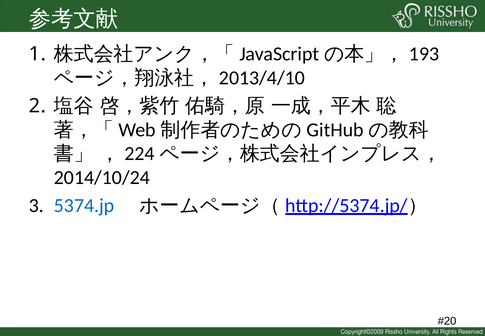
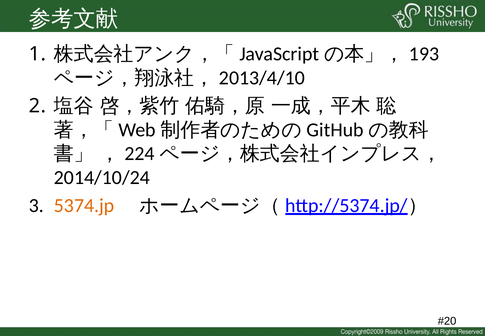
5374.jp colour: blue -> orange (84, 205)
